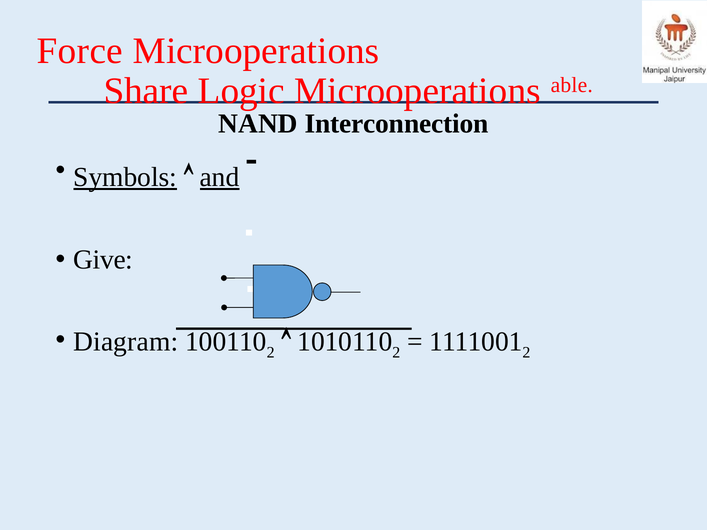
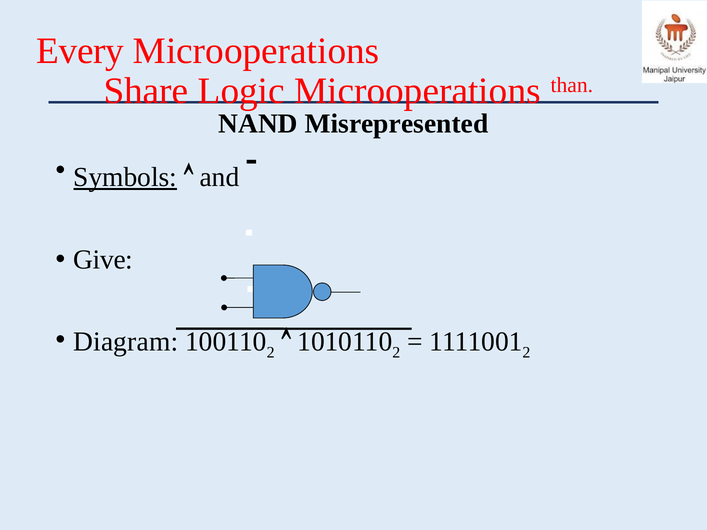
Force: Force -> Every (80, 51)
able: able -> than (572, 85)
Interconnection: Interconnection -> Misrepresented (396, 124)
and underline: present -> none (220, 177)
